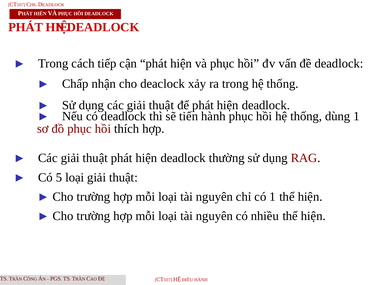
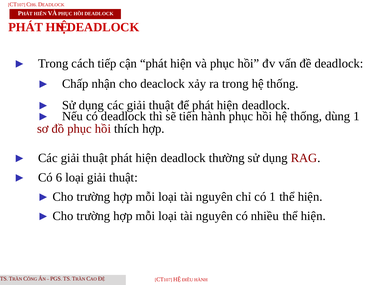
5: 5 -> 6 (59, 178)
